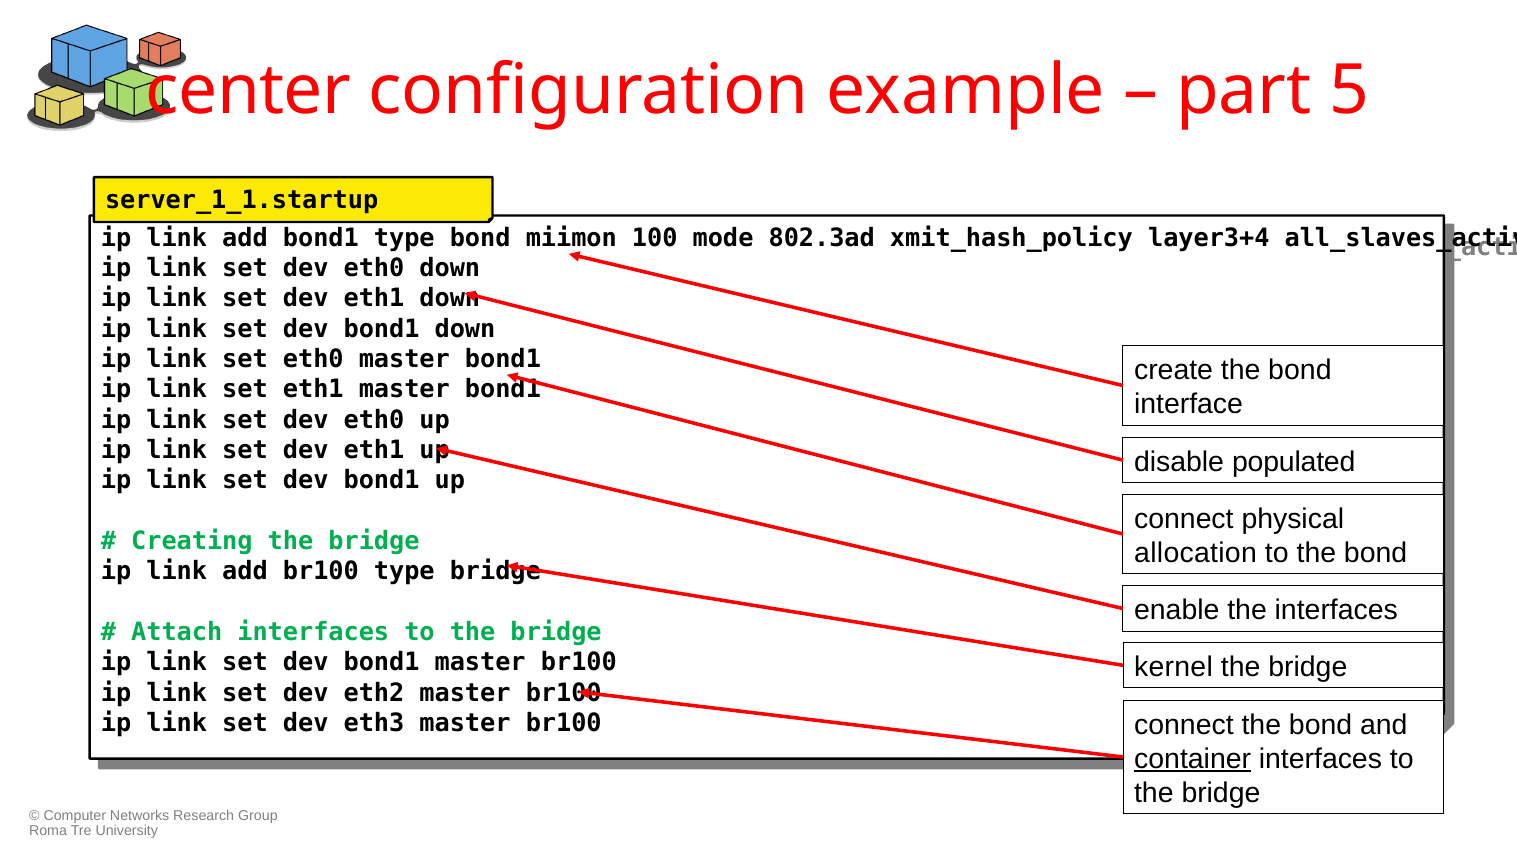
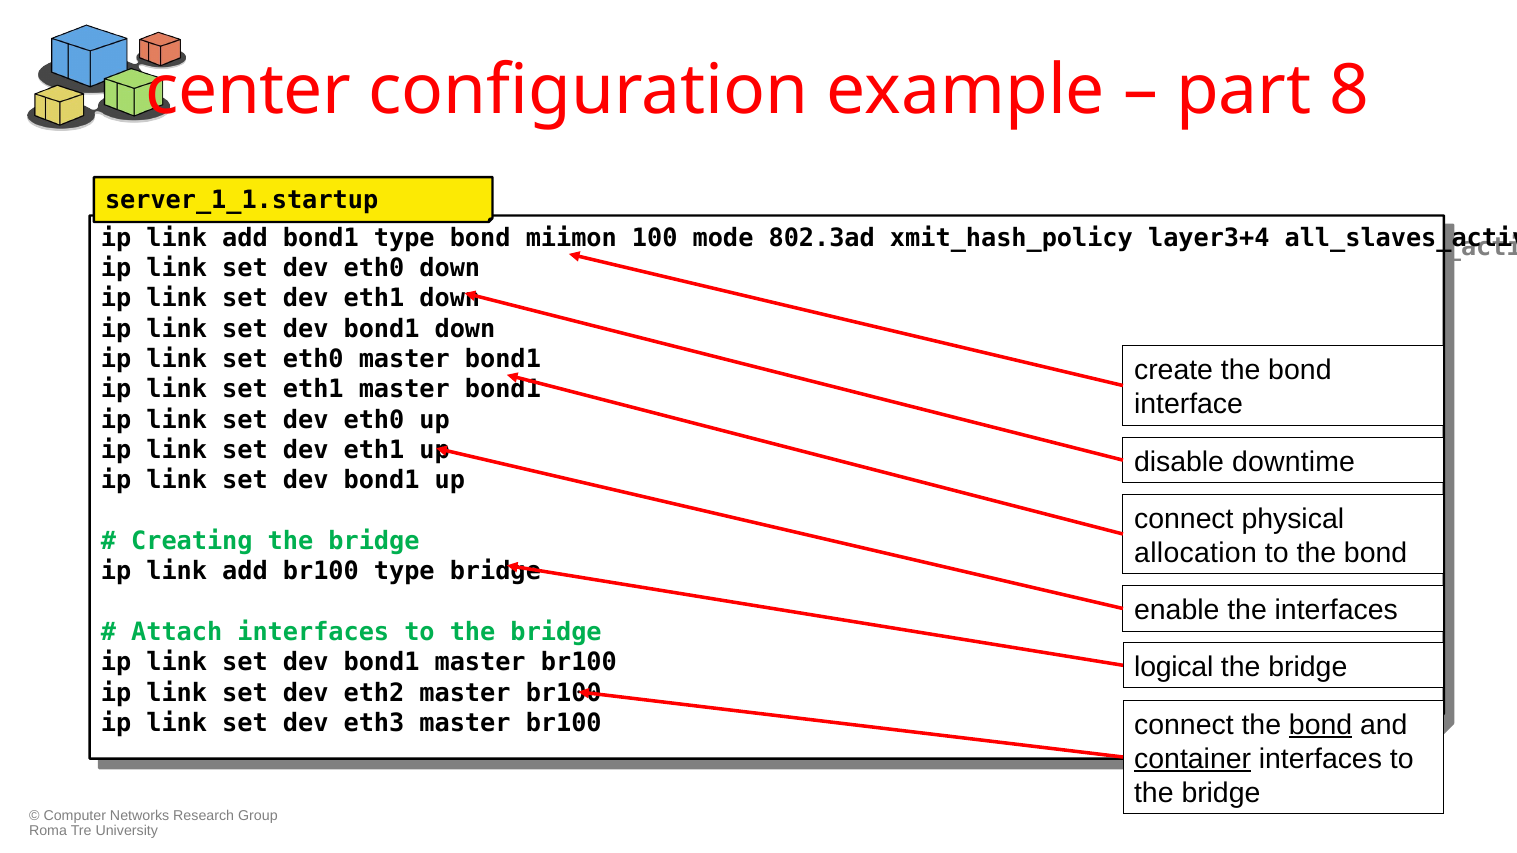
5: 5 -> 8 (1350, 90)
populated: populated -> downtime (1294, 462)
kernel: kernel -> logical (1174, 668)
bond underline: none -> present (1321, 725)
